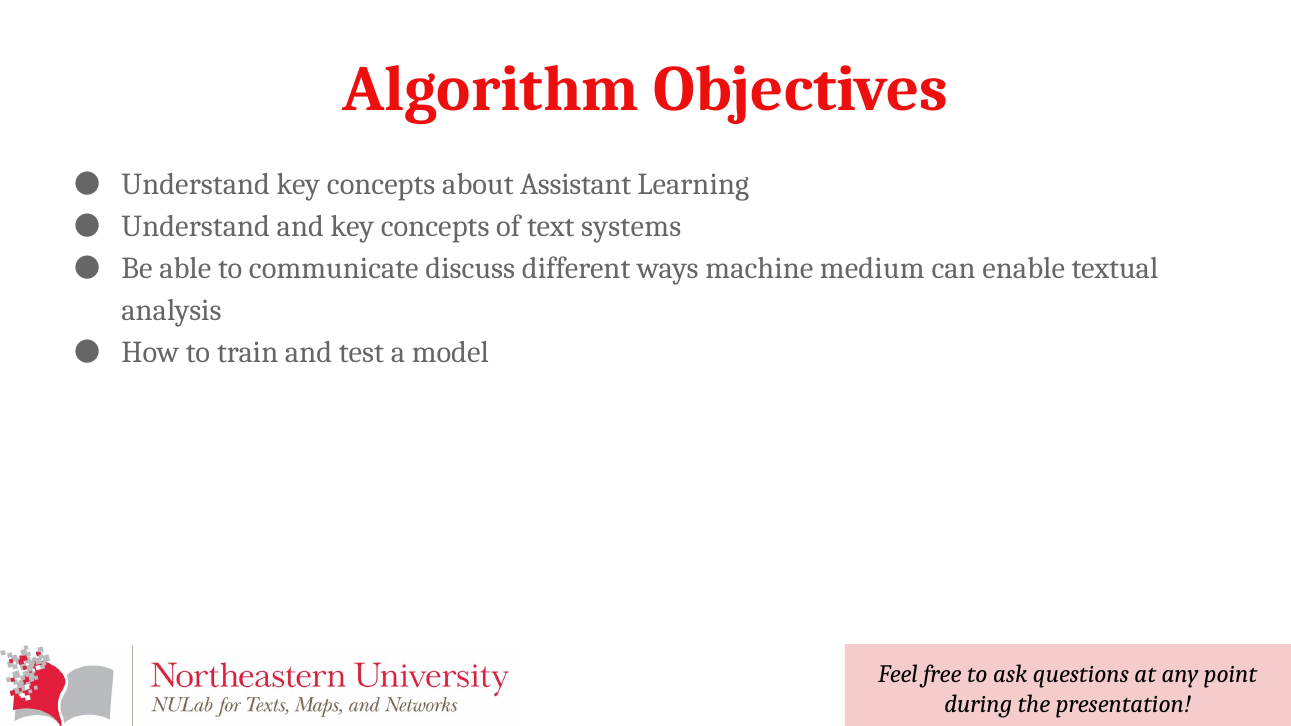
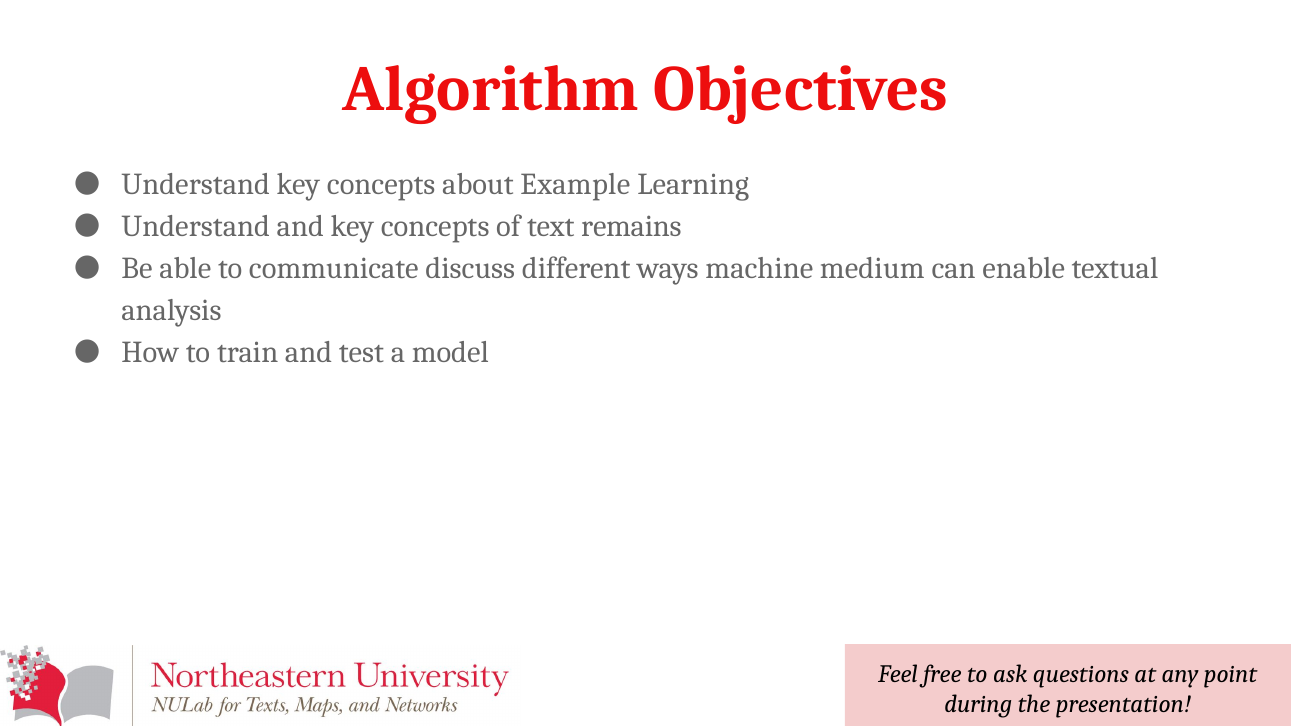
Assistant: Assistant -> Example (575, 184)
systems: systems -> remains (631, 226)
